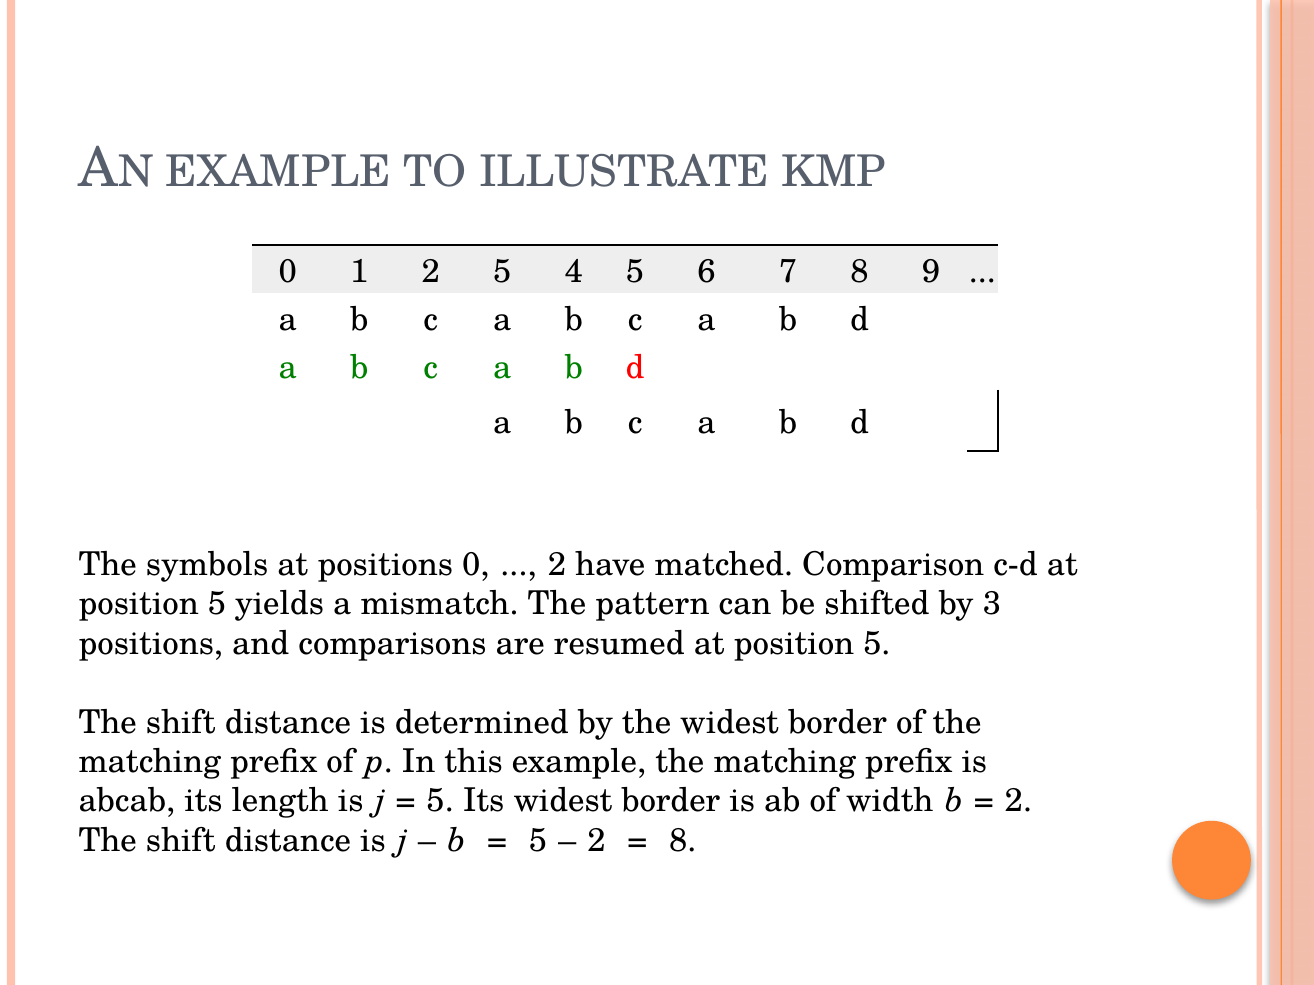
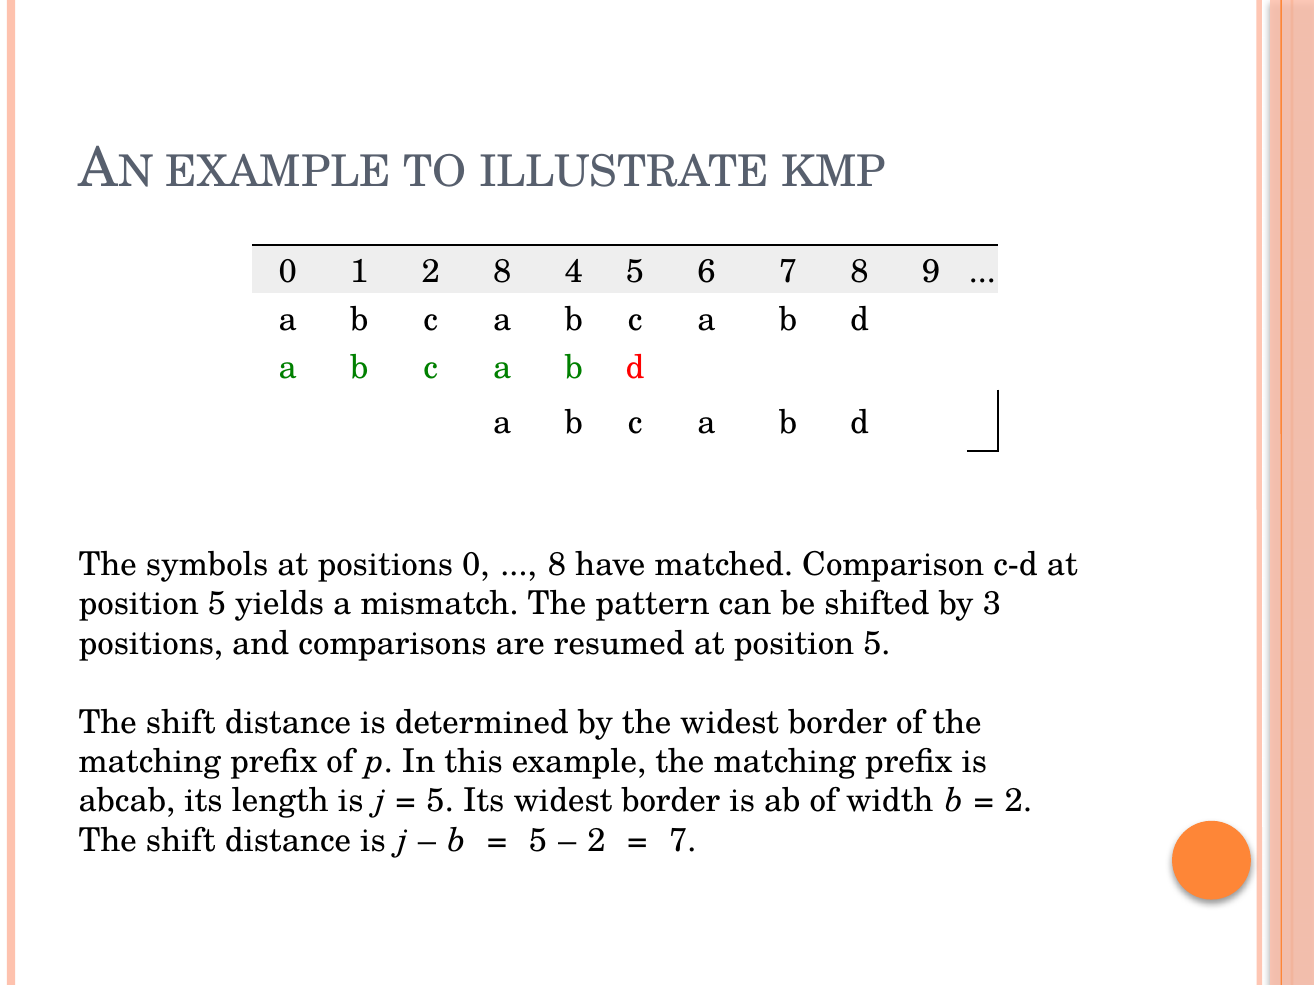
2 5: 5 -> 8 (502, 271)
2: 2 -> 8 (557, 565)
8: 8 -> 7 (683, 841)
